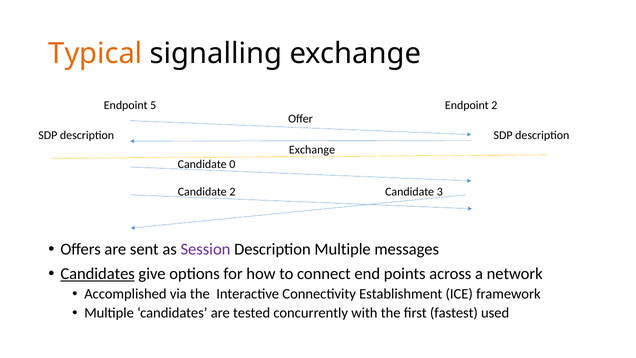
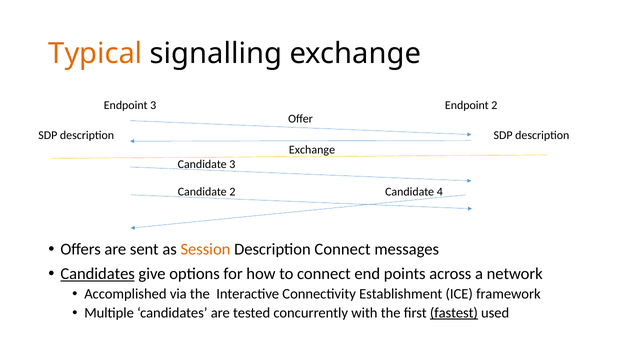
Endpoint 5: 5 -> 3 (153, 105)
Candidate 0: 0 -> 3 (232, 164)
3: 3 -> 4 (440, 192)
Session colour: purple -> orange (205, 249)
Description Multiple: Multiple -> Connect (343, 249)
fastest underline: none -> present (454, 313)
